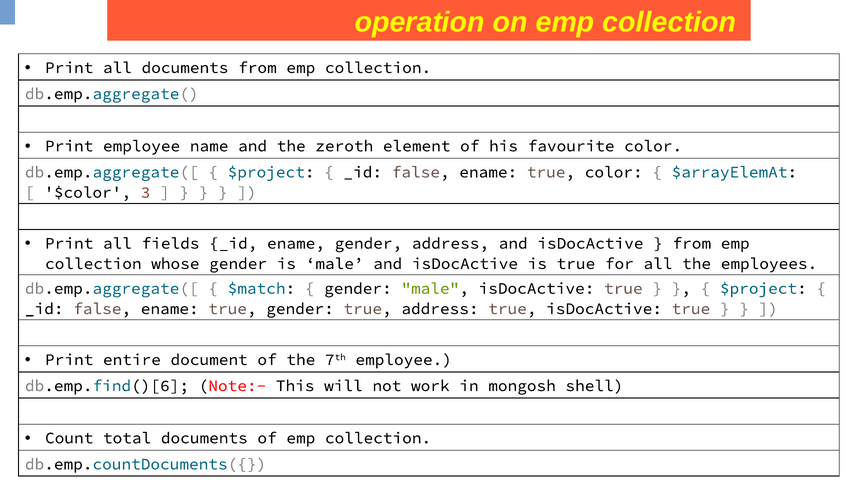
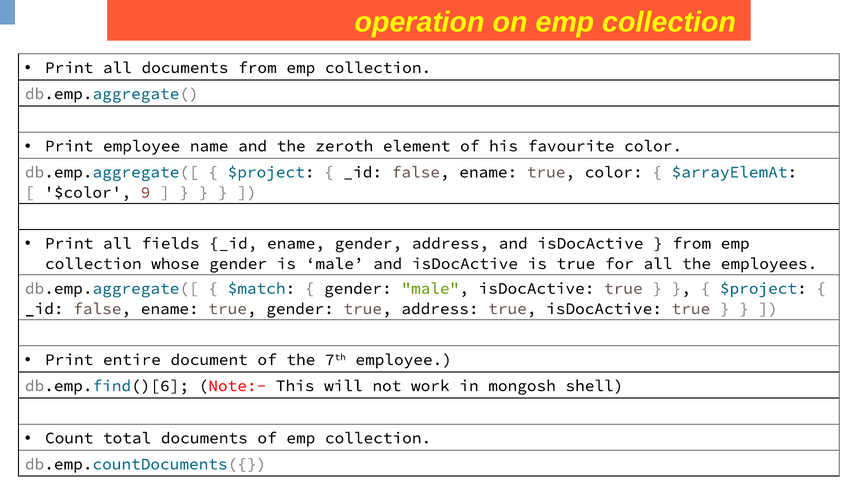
3: 3 -> 9 (146, 192)
